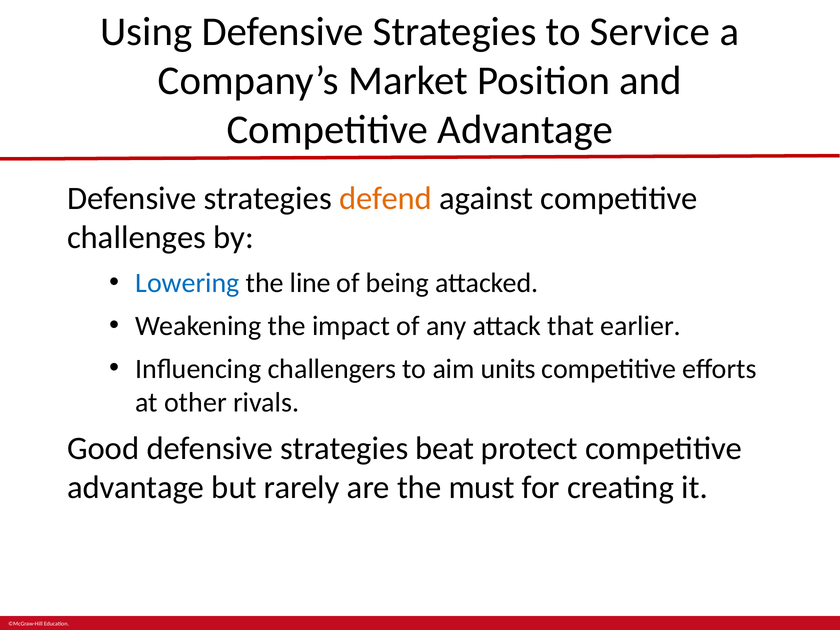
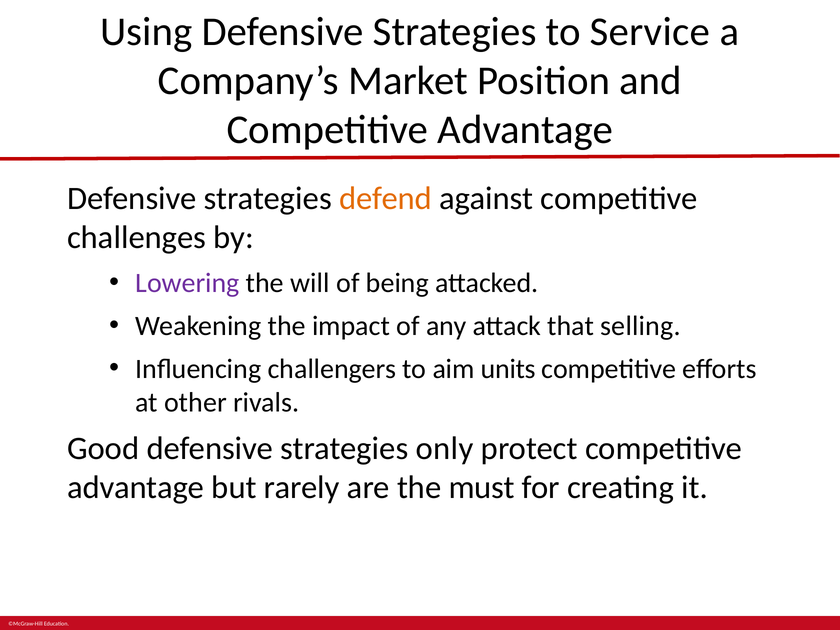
Lowering colour: blue -> purple (188, 283)
line: line -> will (310, 283)
earlier: earlier -> selling (640, 326)
beat: beat -> only (444, 448)
